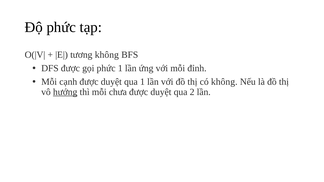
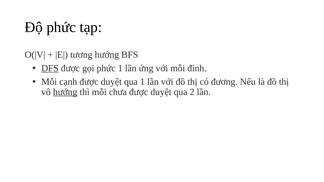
tương không: không -> hướng (107, 55)
DFS underline: none -> present (50, 68)
có không: không -> đương (224, 82)
